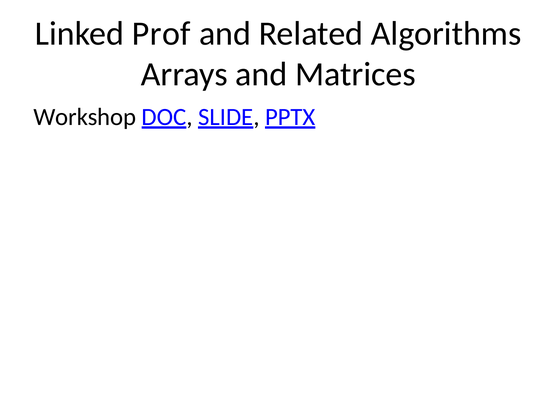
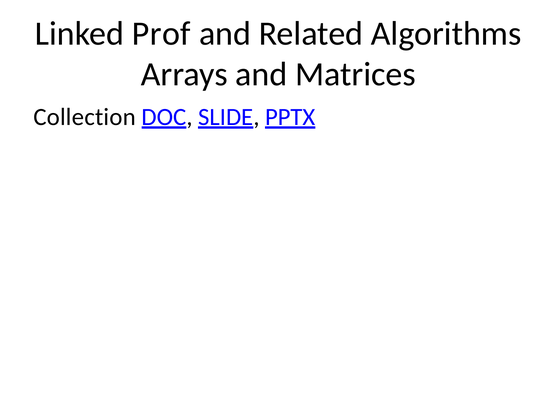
Workshop: Workshop -> Collection (85, 117)
